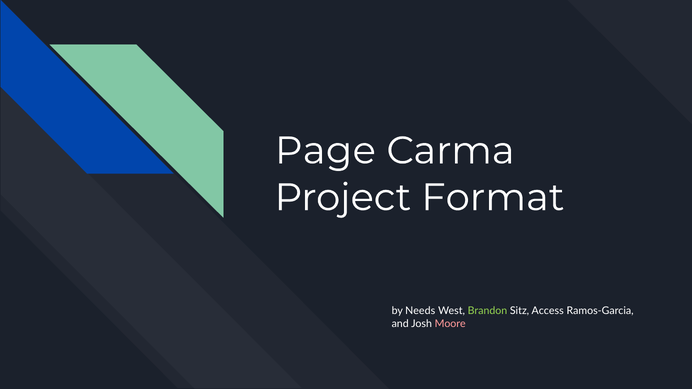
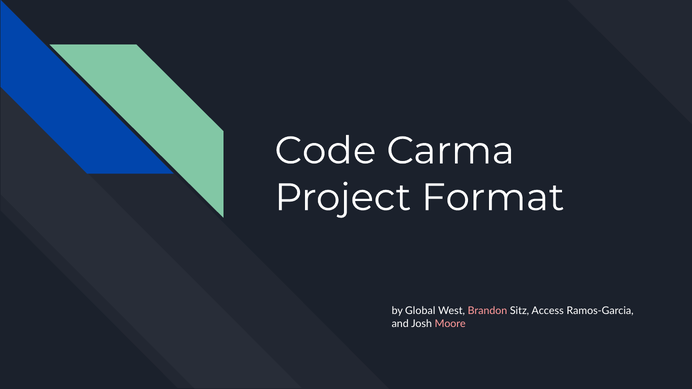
Page: Page -> Code (325, 151)
Needs: Needs -> Global (420, 311)
Brandon colour: light green -> pink (487, 311)
